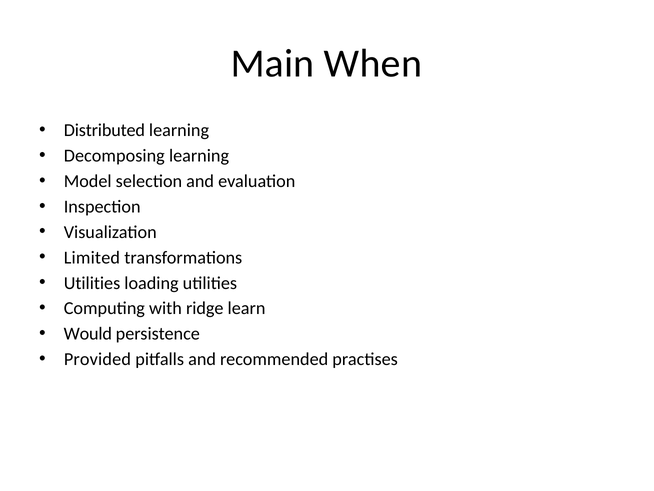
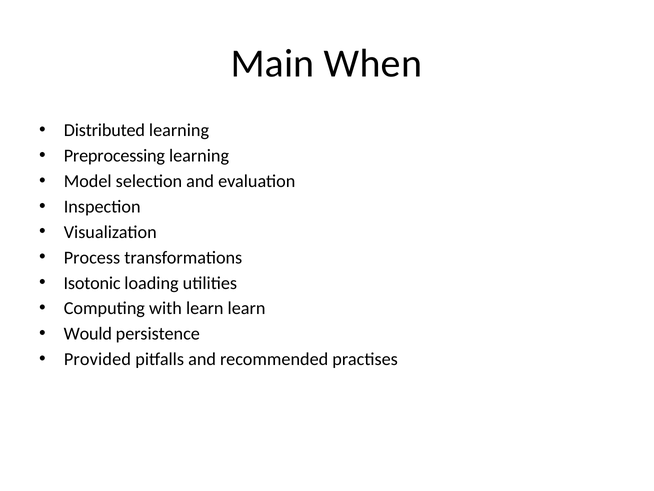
Decomposing: Decomposing -> Preprocessing (114, 155)
Limited: Limited -> Process (92, 257)
Utilities: Utilities -> Isotonic (92, 283)
with ridge: ridge -> learn (205, 308)
